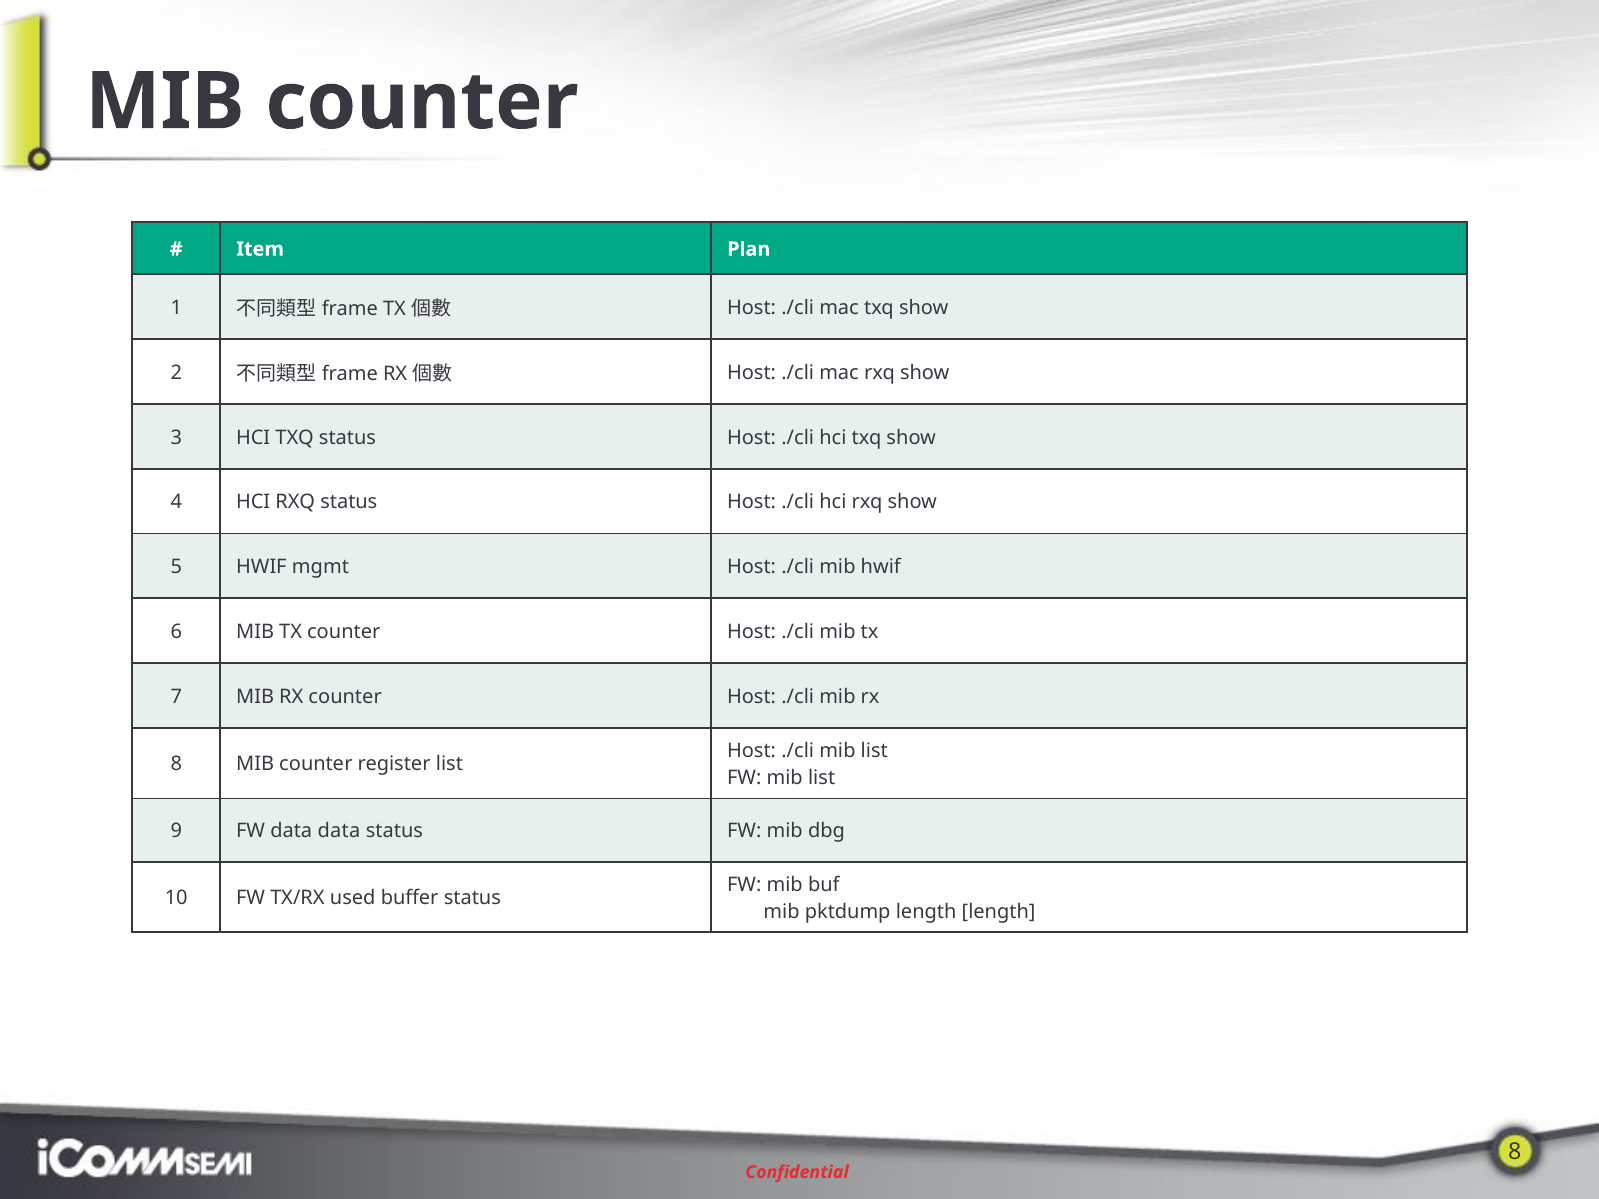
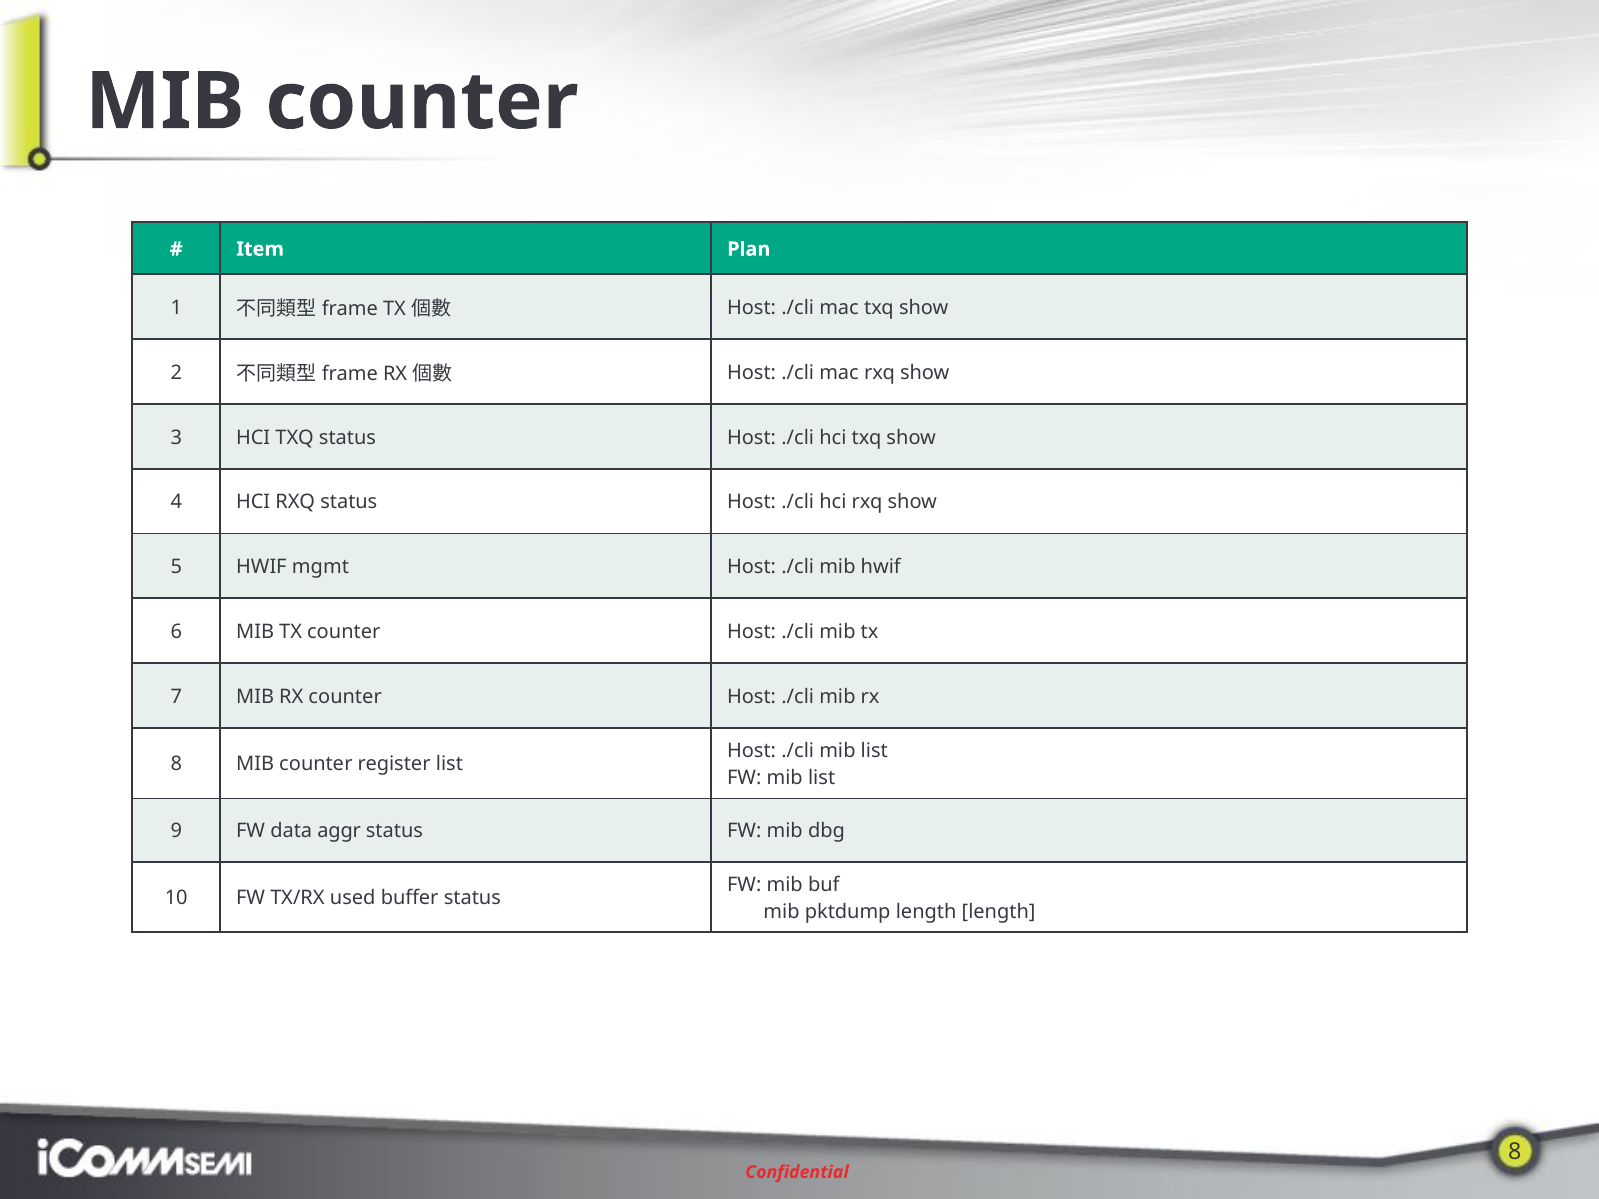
data data: data -> aggr (339, 831)
